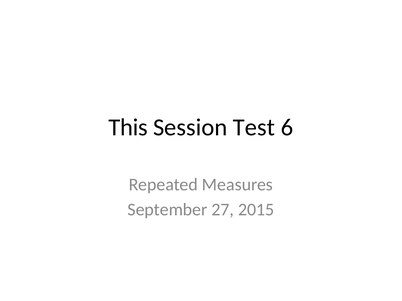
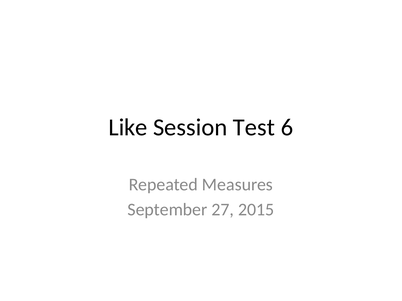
This: This -> Like (128, 128)
